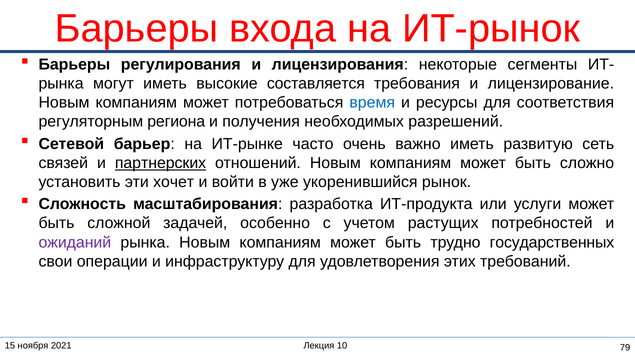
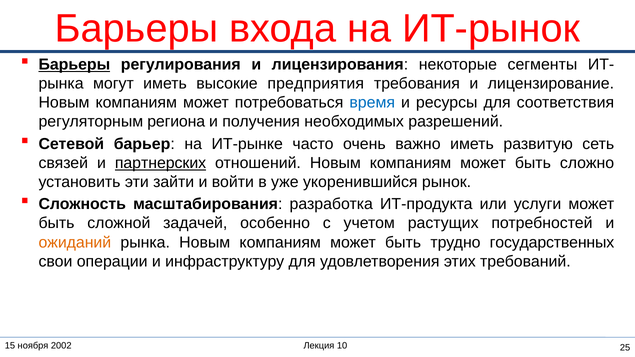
Барьеры underline: none -> present (74, 65)
составляется: составляется -> предприятия (316, 84)
хочет: хочет -> зайти (174, 182)
ожиданий colour: purple -> orange (75, 242)
2021: 2021 -> 2002 (61, 346)
79: 79 -> 25 (625, 348)
